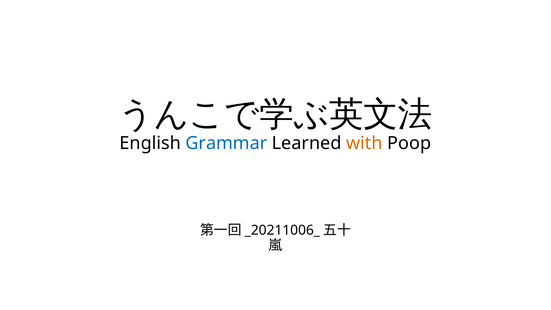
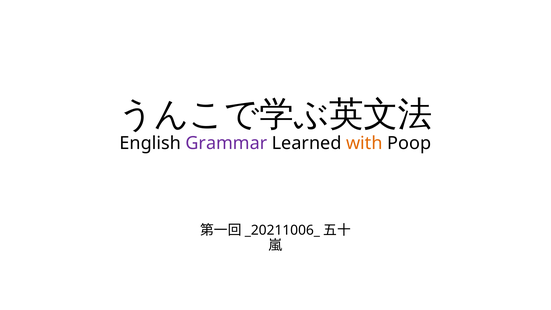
Grammar colour: blue -> purple (226, 143)
